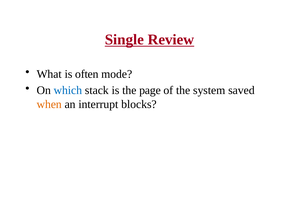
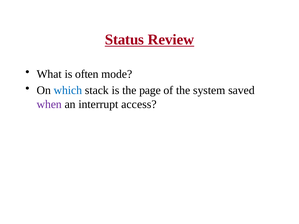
Single: Single -> Status (124, 40)
when colour: orange -> purple (49, 104)
blocks: blocks -> access (139, 104)
